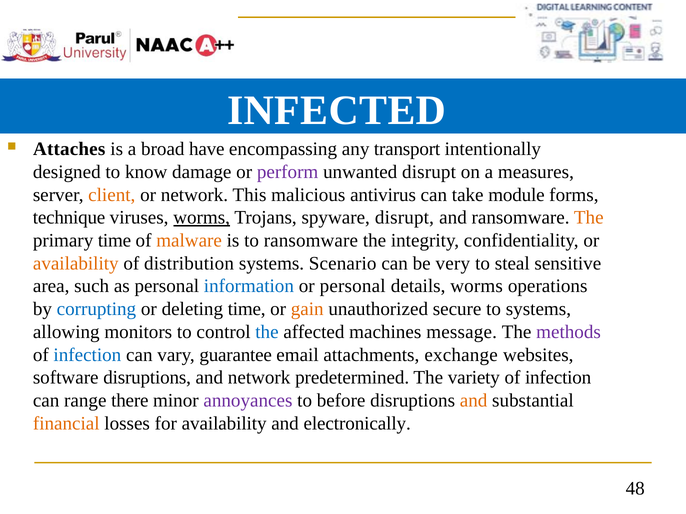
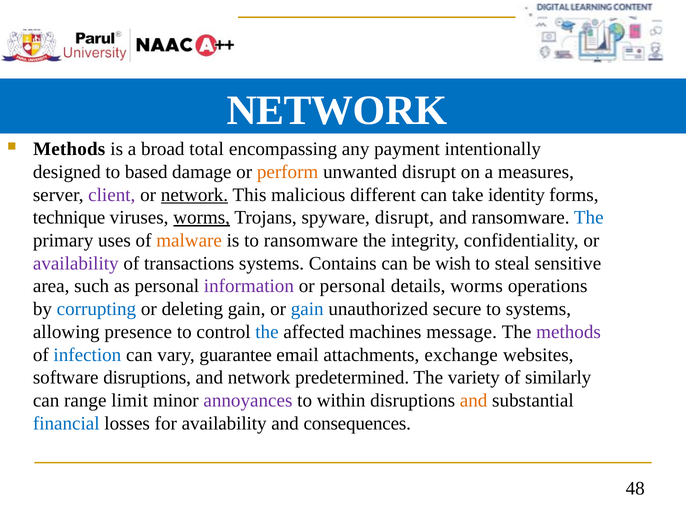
INFECTED: INFECTED -> NETWORK (337, 110)
Attaches: Attaches -> Methods (69, 149)
have: have -> total (207, 149)
transport: transport -> payment (407, 149)
know: know -> based (146, 172)
perform colour: purple -> orange (288, 172)
client colour: orange -> purple (112, 195)
network underline: none -> present (194, 195)
antivirus: antivirus -> different (383, 195)
module: module -> identity (517, 195)
The colour: orange -> blue (589, 218)
primary time: time -> uses (114, 241)
availability colour: orange -> purple (76, 264)
distribution: distribution -> transactions (189, 264)
Scenario: Scenario -> Contains (343, 264)
very: very -> wish (453, 264)
information colour: blue -> purple (249, 286)
deleting time: time -> gain (247, 309)
gain colour: orange -> blue (307, 309)
monitors: monitors -> presence (138, 332)
infection: infection -> similarly (558, 378)
there: there -> limit (130, 401)
before: before -> within (341, 401)
financial colour: orange -> blue (66, 424)
electronically: electronically -> consequences (357, 424)
